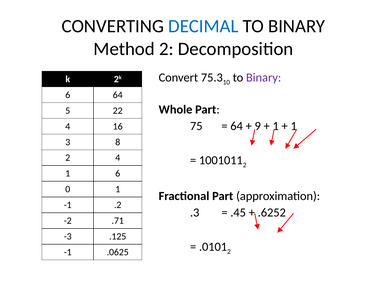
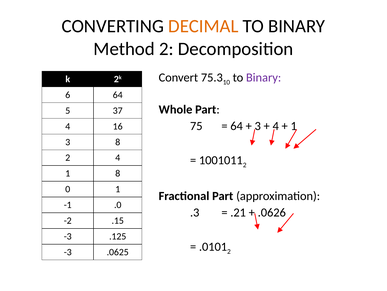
DECIMAL colour: blue -> orange (203, 26)
22: 22 -> 37 (118, 110)
9: 9 -> 3 (258, 126)
1: 1 -> 4 (276, 126)
1 6: 6 -> 8 (118, 173)
.2: .2 -> .0 (118, 204)
.45: .45 -> .21 (238, 212)
.6252: .6252 -> .0626 (272, 212)
.71: .71 -> .15 (118, 220)
-1: -1 -> -3 (68, 252)
